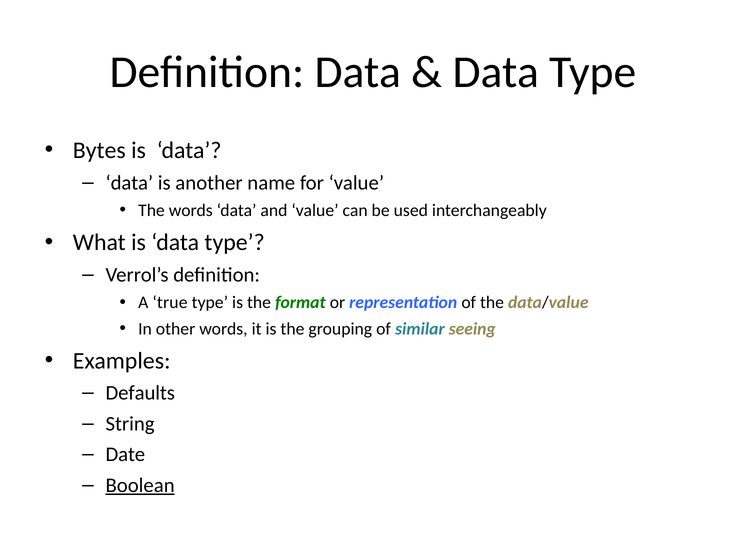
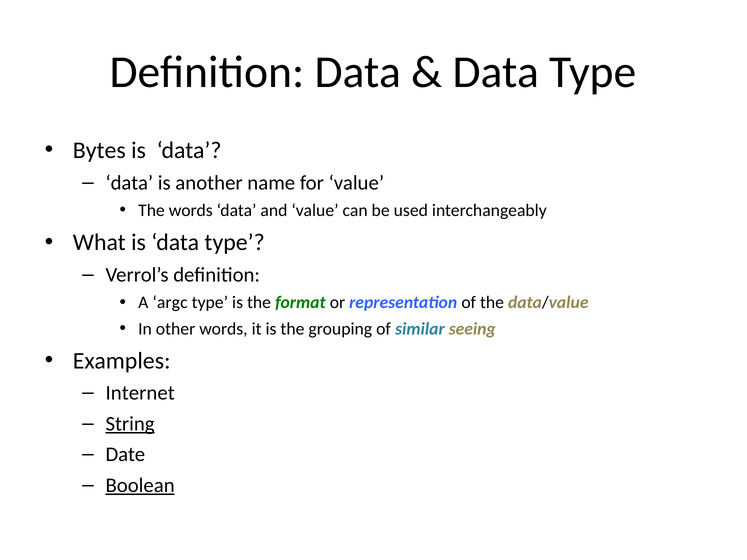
true: true -> argc (170, 303)
Defaults: Defaults -> Internet (140, 393)
String underline: none -> present (130, 424)
